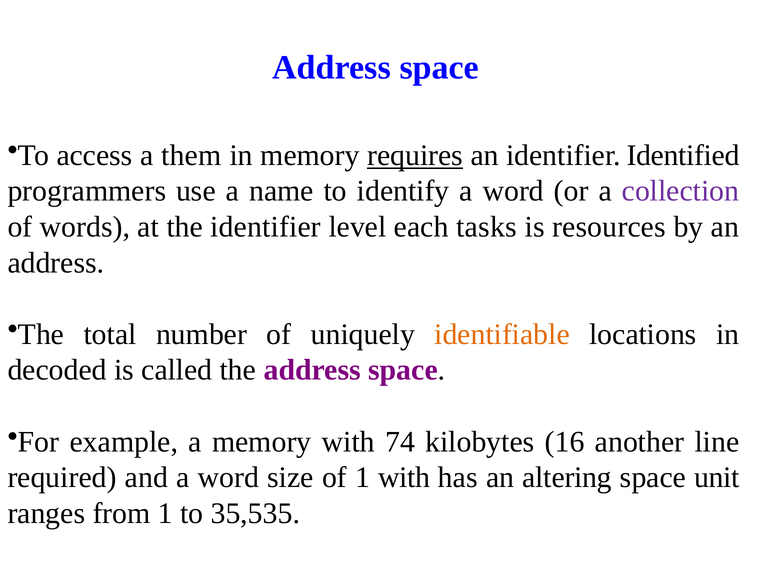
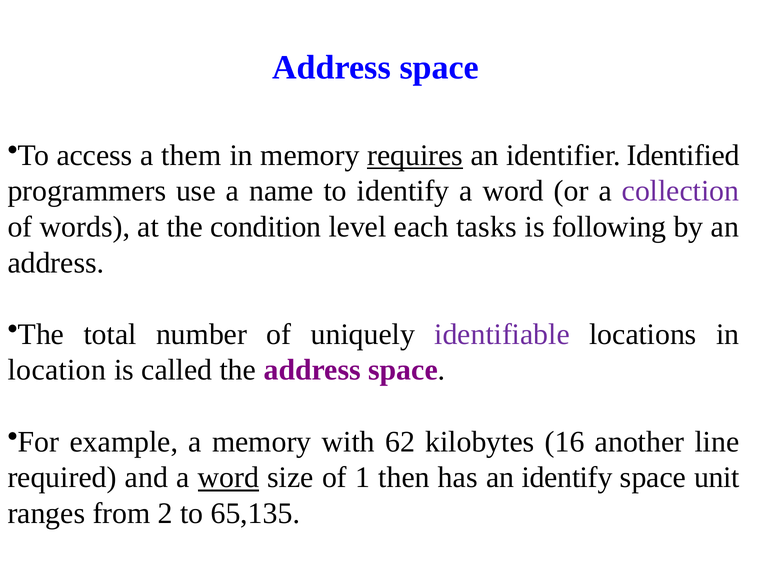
the identifier: identifier -> condition (266, 227)
resources: resources -> following (609, 227)
identifiable colour: orange -> purple (502, 334)
decoded: decoded -> location (57, 370)
74: 74 -> 62 (400, 442)
word underline: none -> present (228, 478)
1 with: with -> then (404, 478)
an altering: altering -> identify (567, 478)
from 1: 1 -> 2 (165, 514)
35,535: 35,535 -> 65,135 (255, 514)
